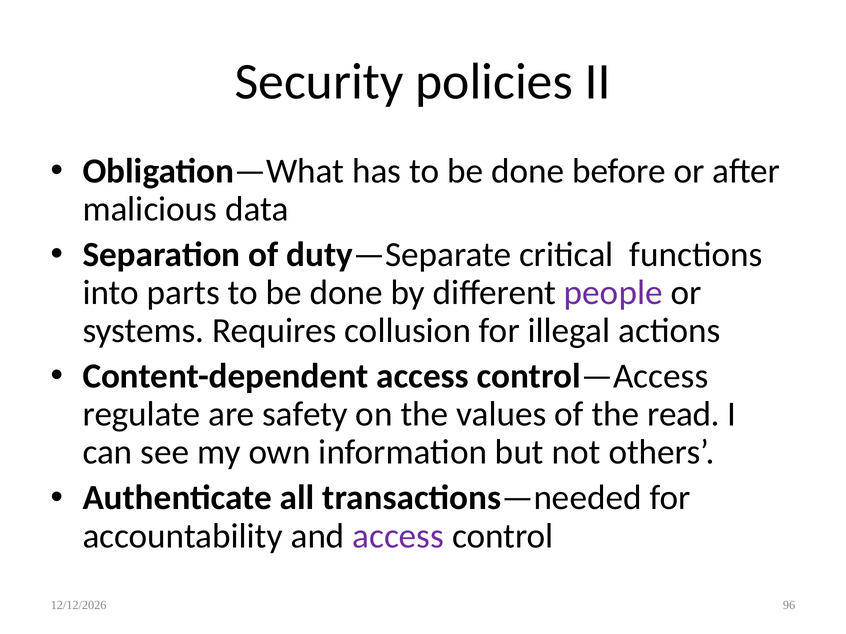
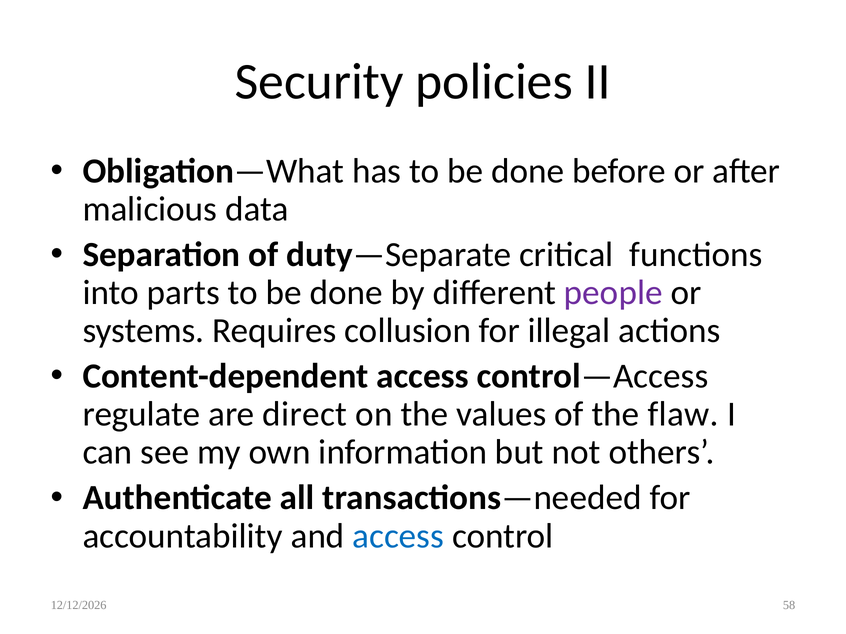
safety: safety -> direct (305, 415)
read: read -> flaw (683, 415)
access colour: purple -> blue (398, 536)
96: 96 -> 58 (789, 606)
